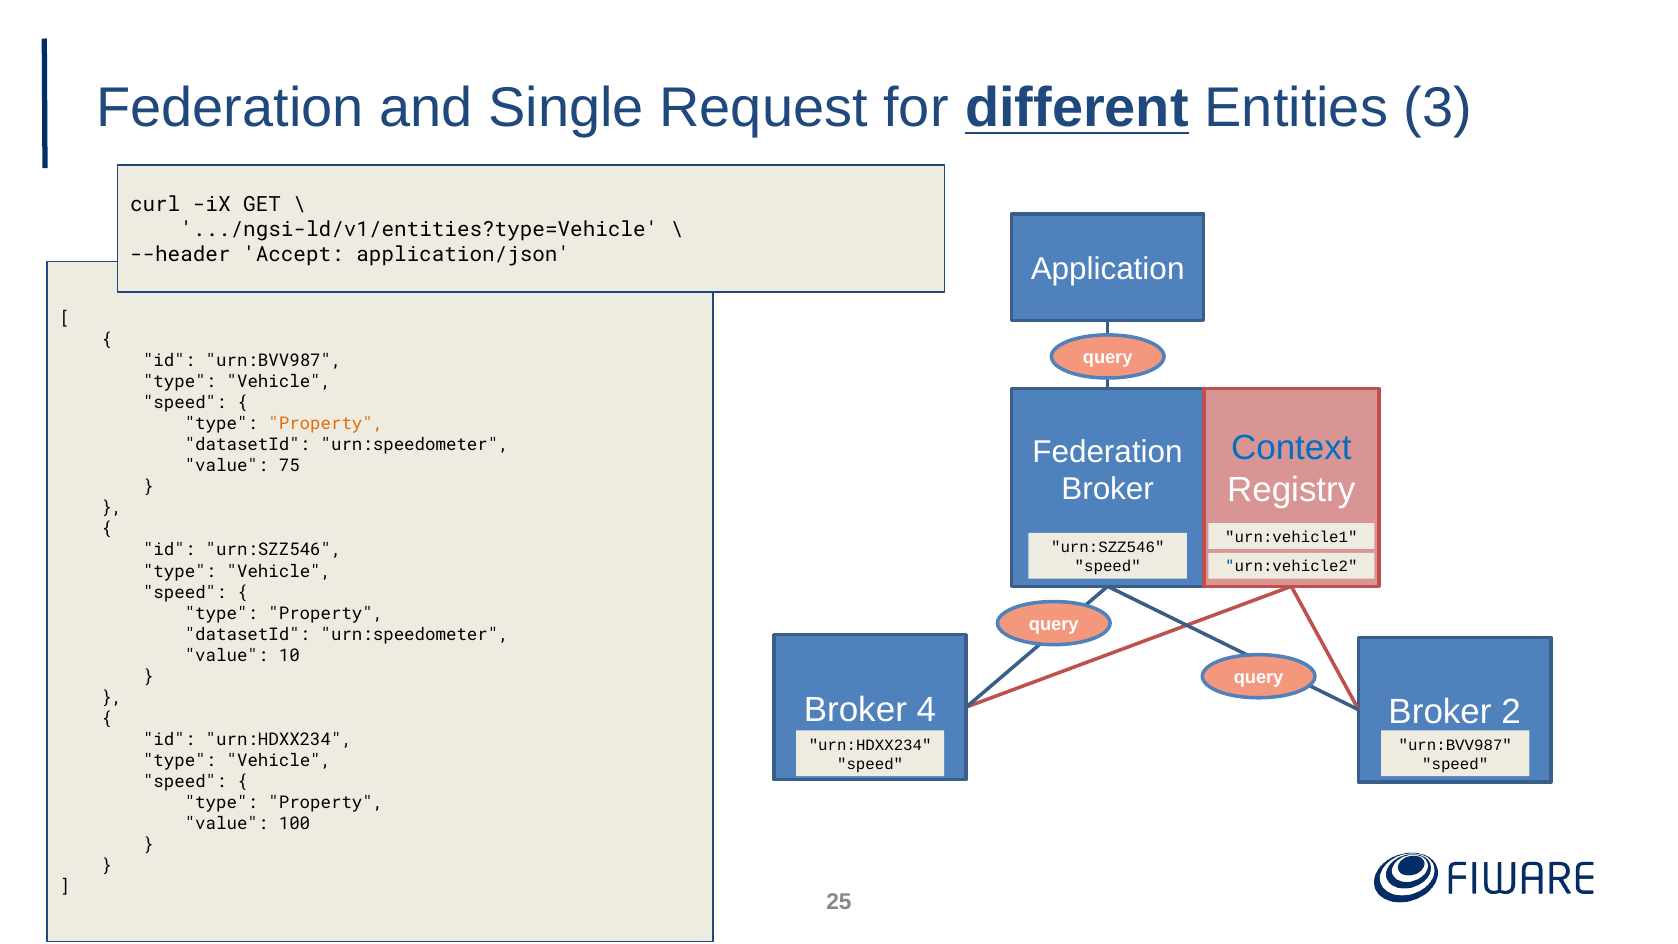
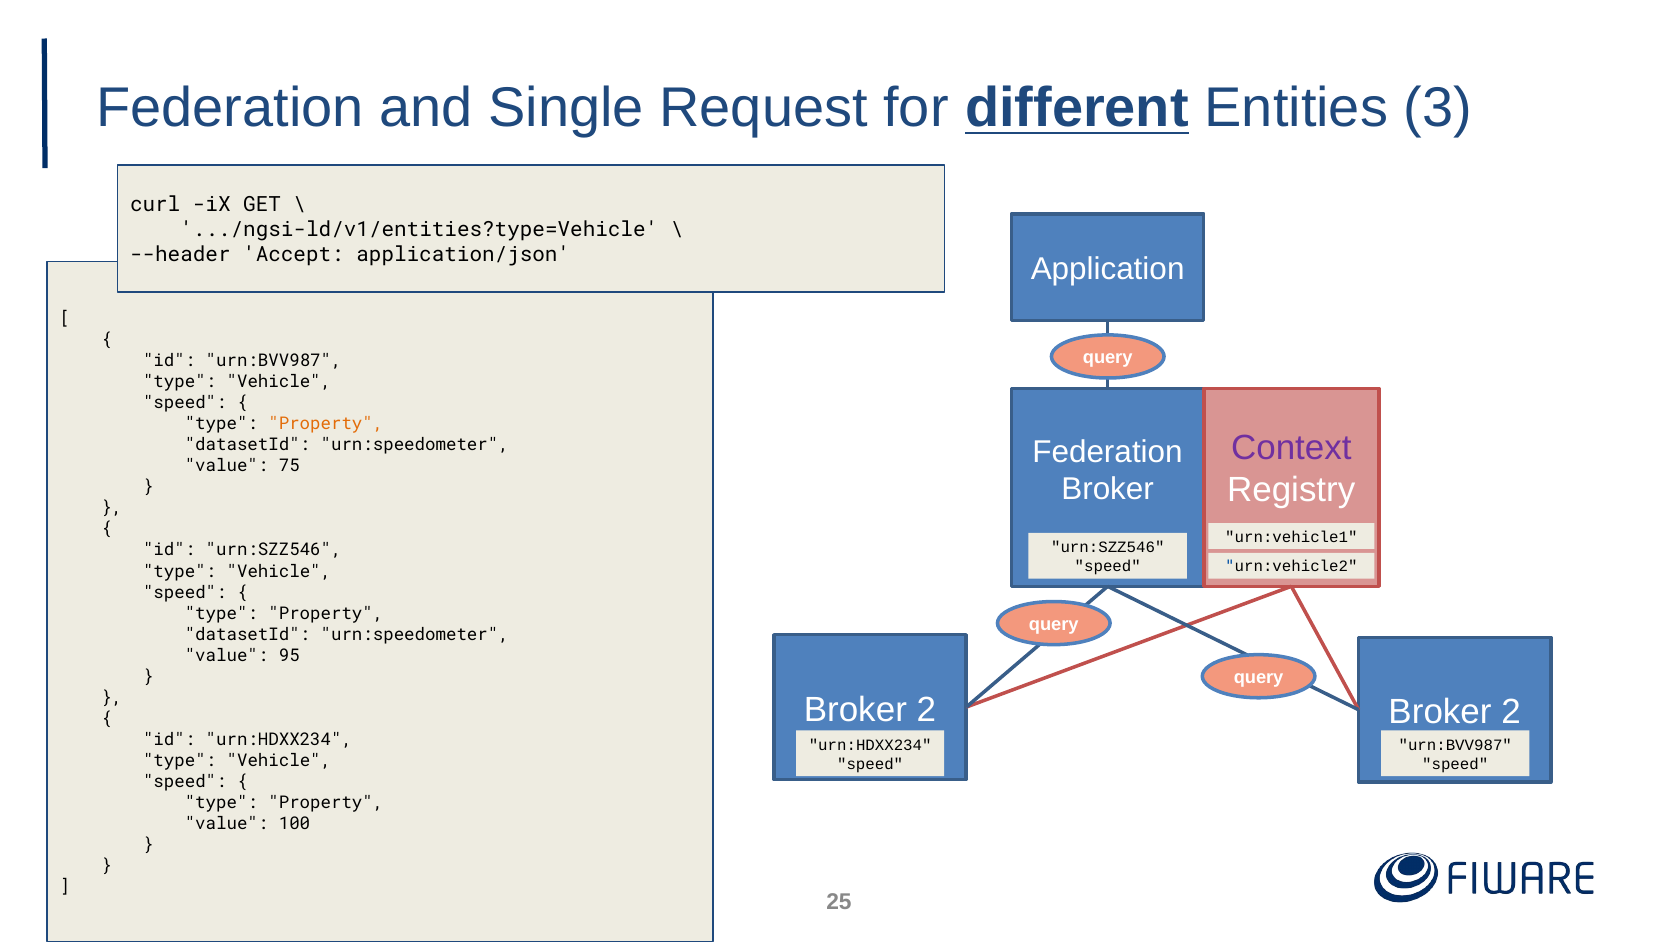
Context colour: blue -> purple (1291, 448)
10: 10 -> 95 (289, 655)
4: 4 -> 2 (926, 709)
